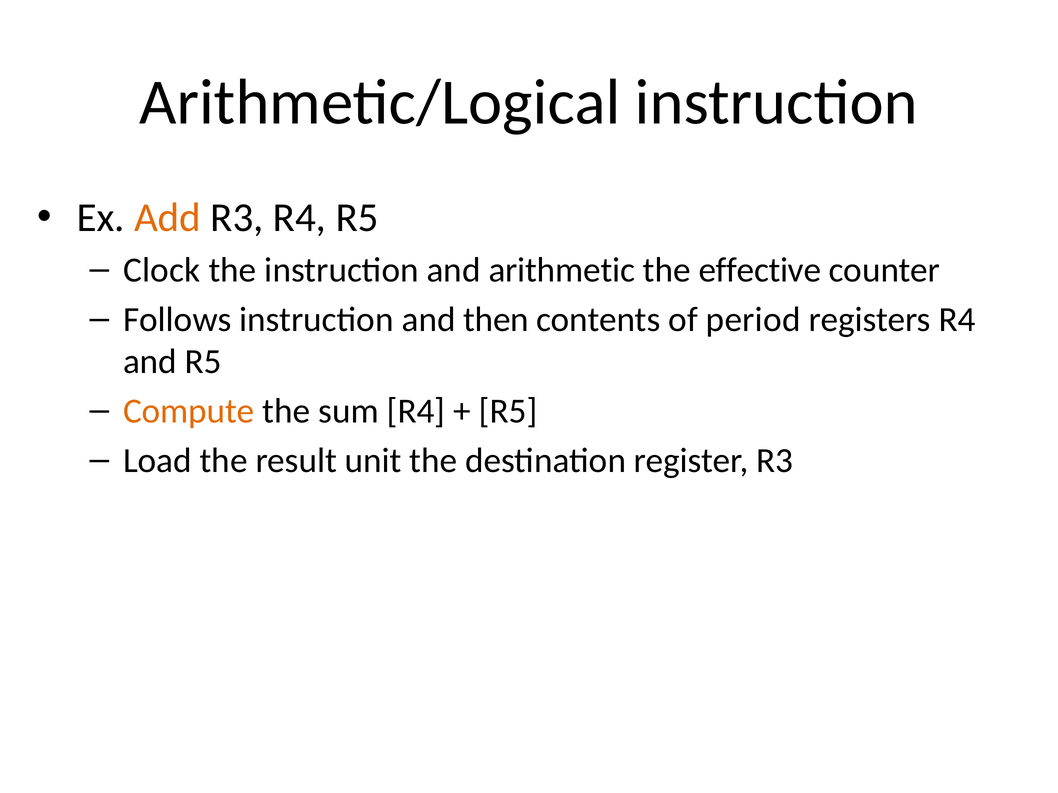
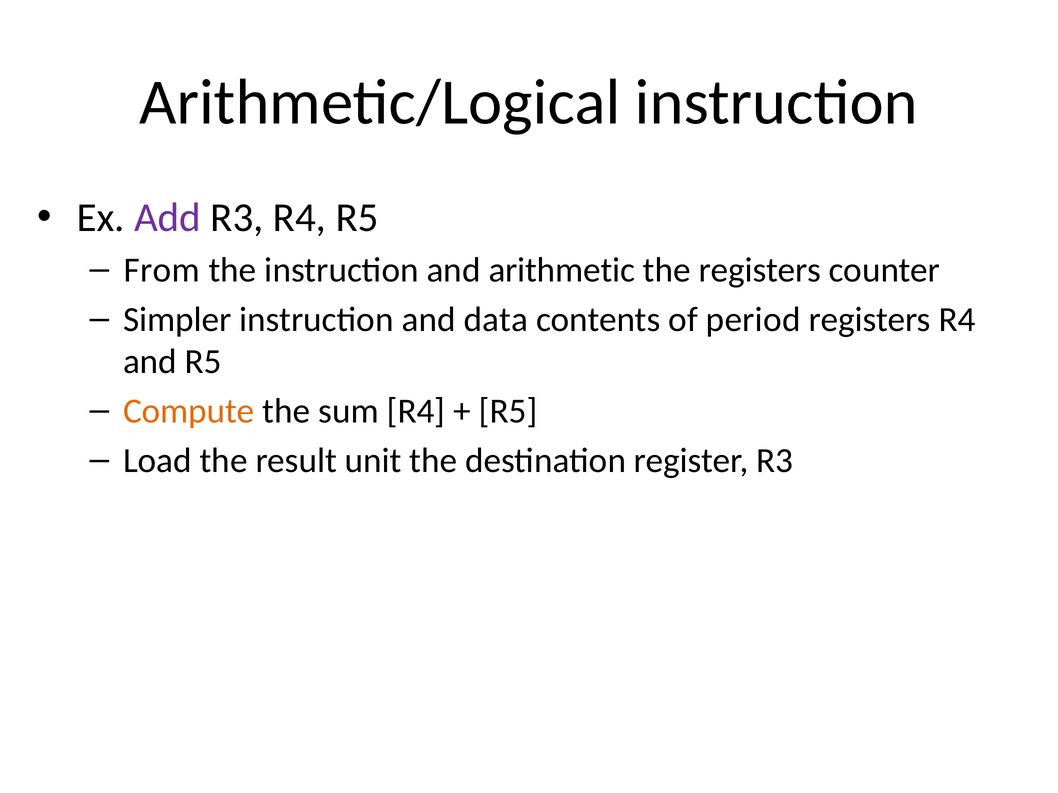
Add colour: orange -> purple (168, 218)
Clock: Clock -> From (162, 270)
the effective: effective -> registers (760, 270)
Follows: Follows -> Simpler (177, 320)
then: then -> data (496, 320)
